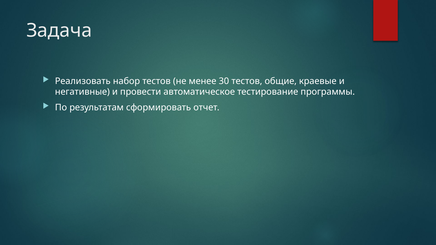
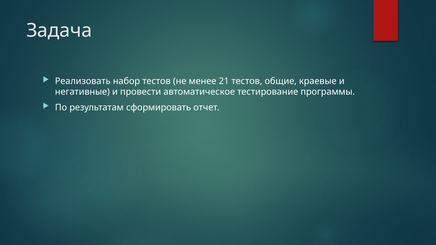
30: 30 -> 21 (224, 81)
